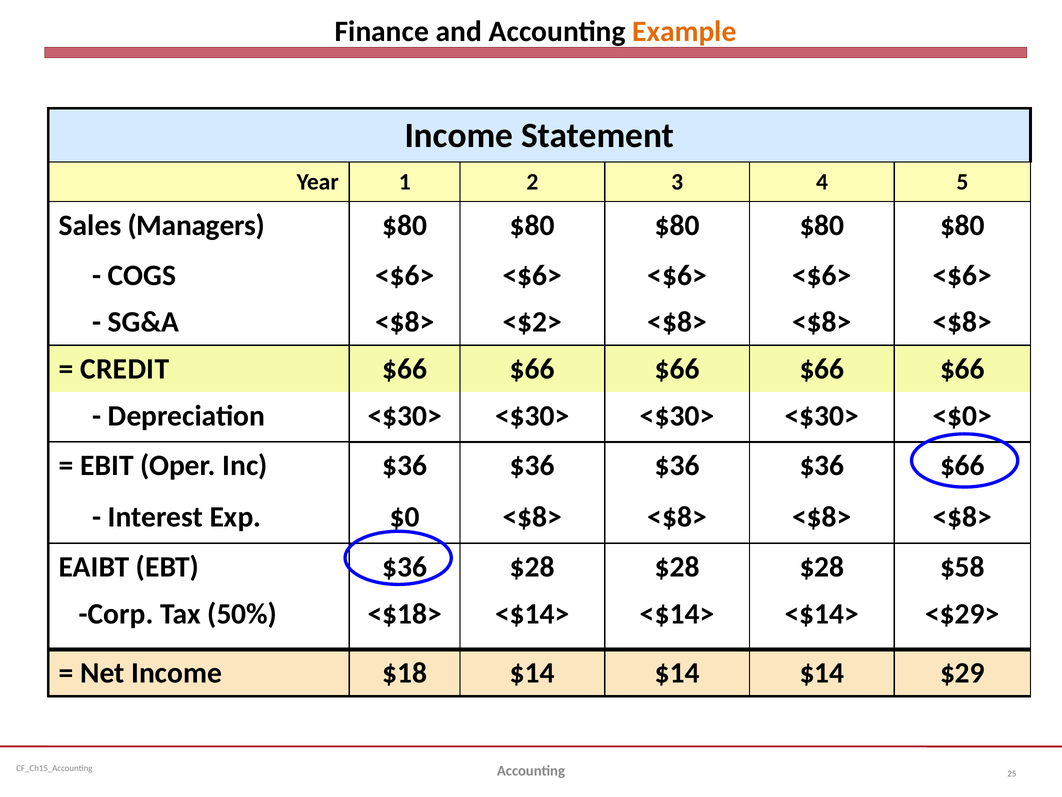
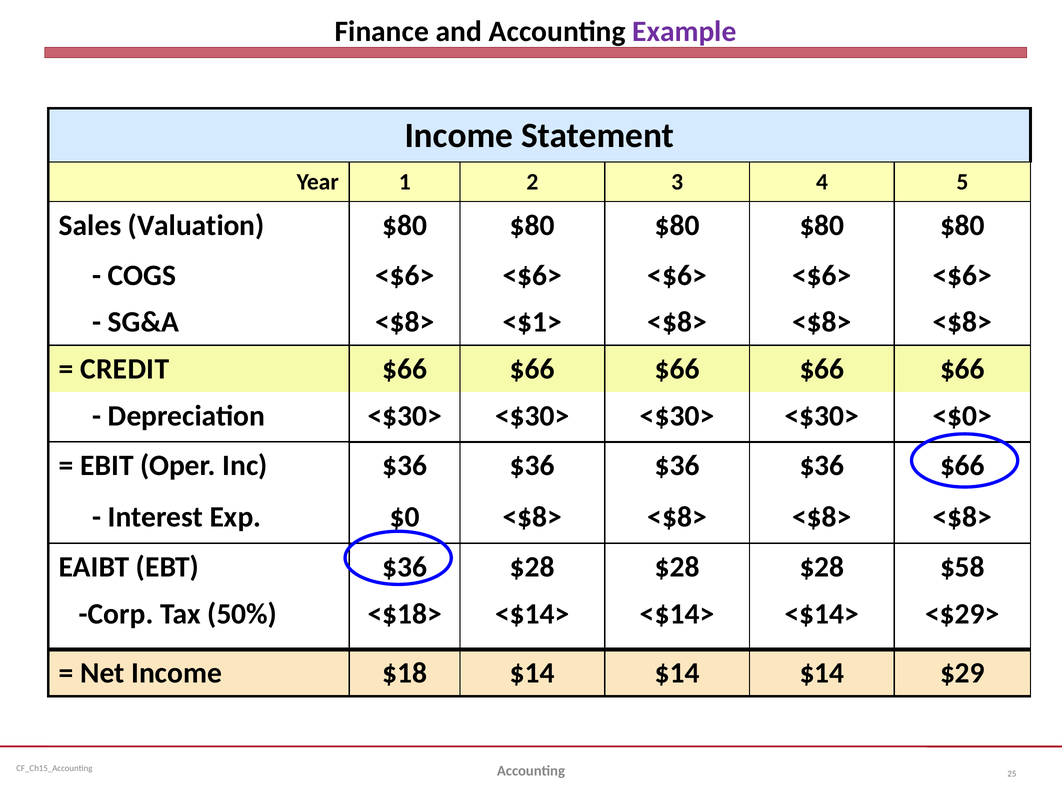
Example colour: orange -> purple (684, 32)
Managers: Managers -> Valuation (196, 225)
<$2>: <$2> -> <$1> (532, 322)
